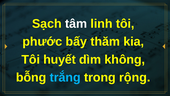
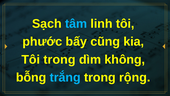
tâm colour: white -> light blue (76, 24)
thăm: thăm -> cũng (105, 41)
Tôi huyết: huyết -> trong (59, 59)
